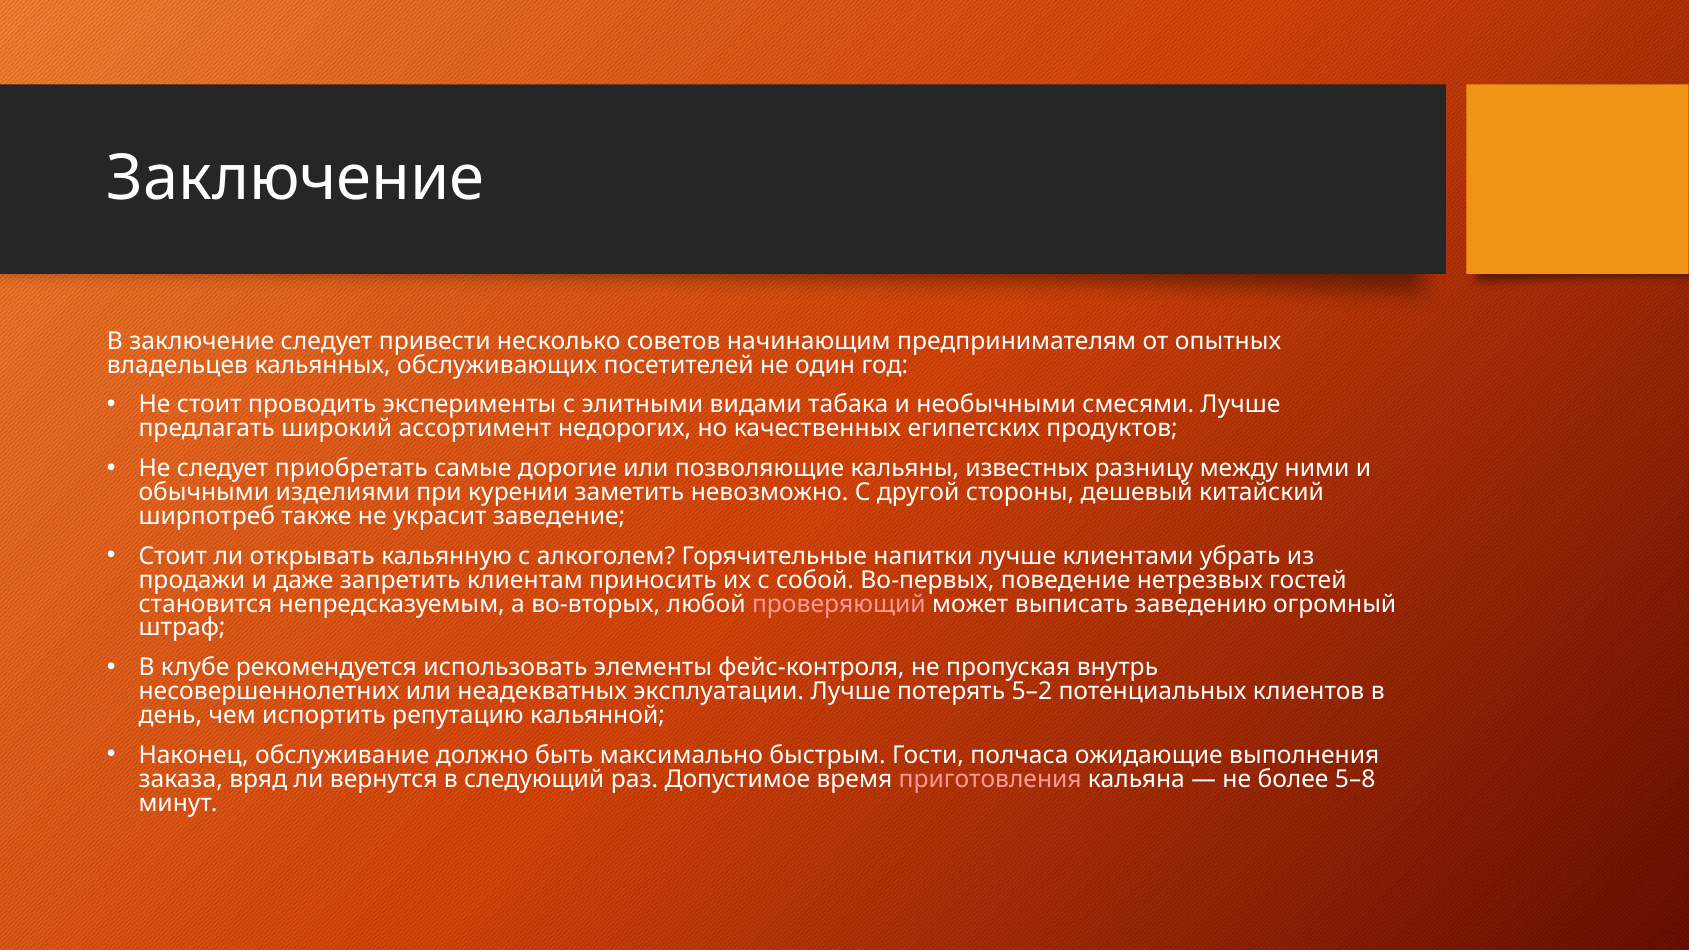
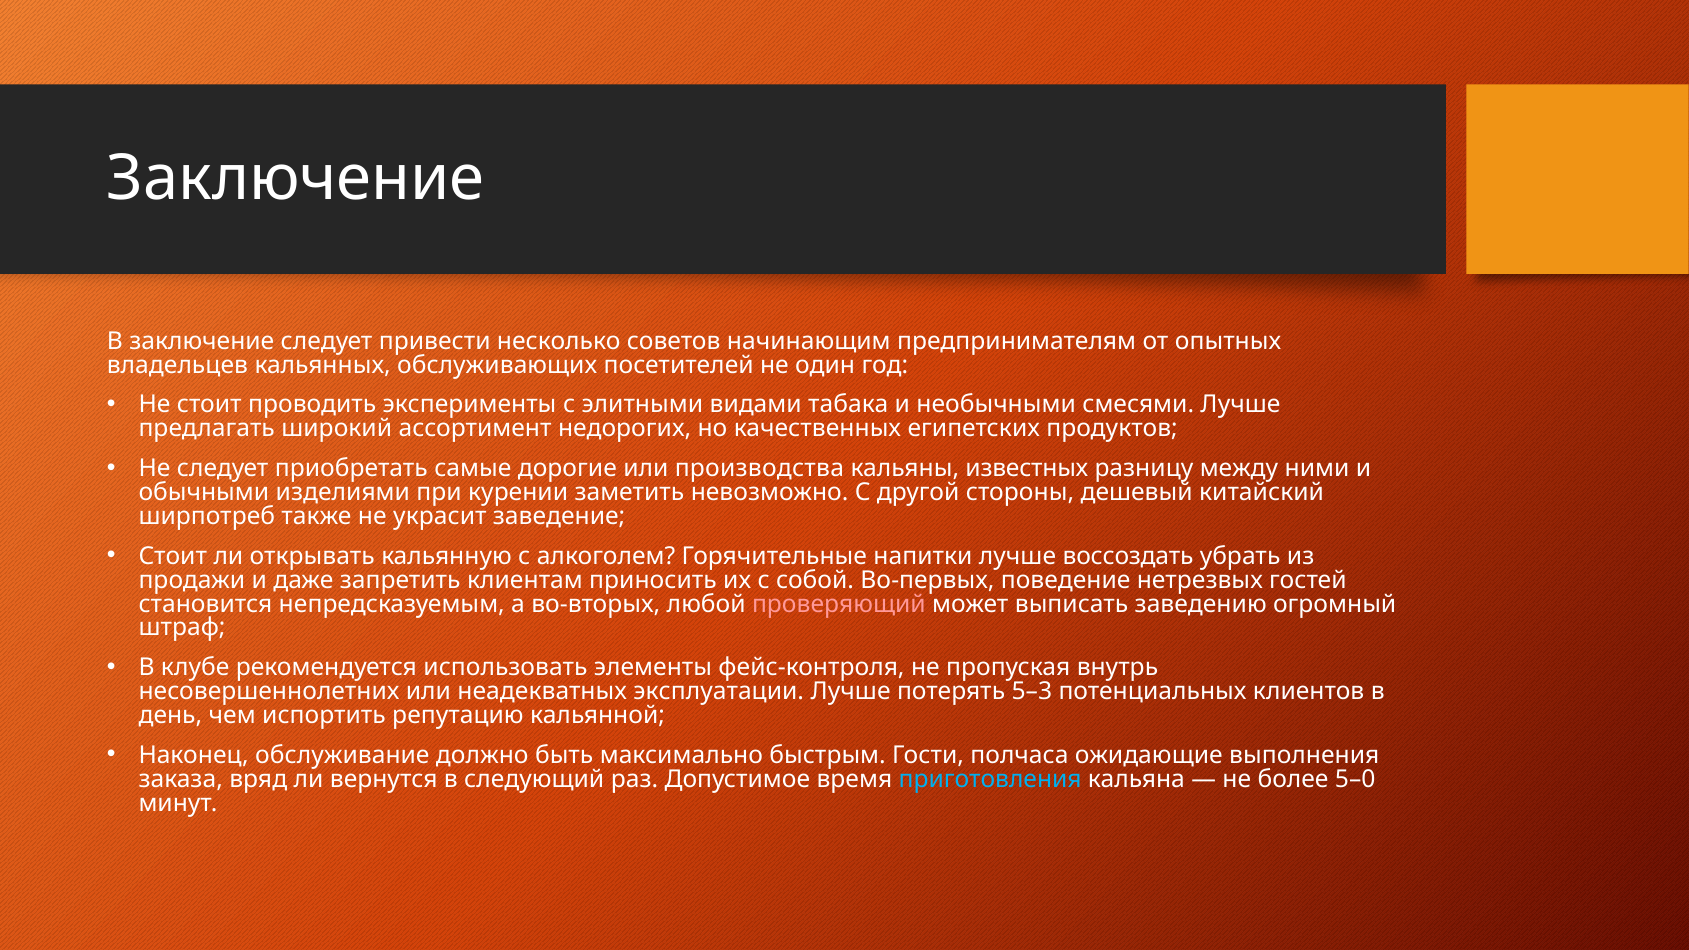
позволяющие: позволяющие -> производства (759, 468)
клиентами: клиентами -> воссоздать (1128, 556)
5–2: 5–2 -> 5–3 (1032, 692)
приготовления colour: pink -> light blue (990, 779)
5–8: 5–8 -> 5–0 (1355, 779)
